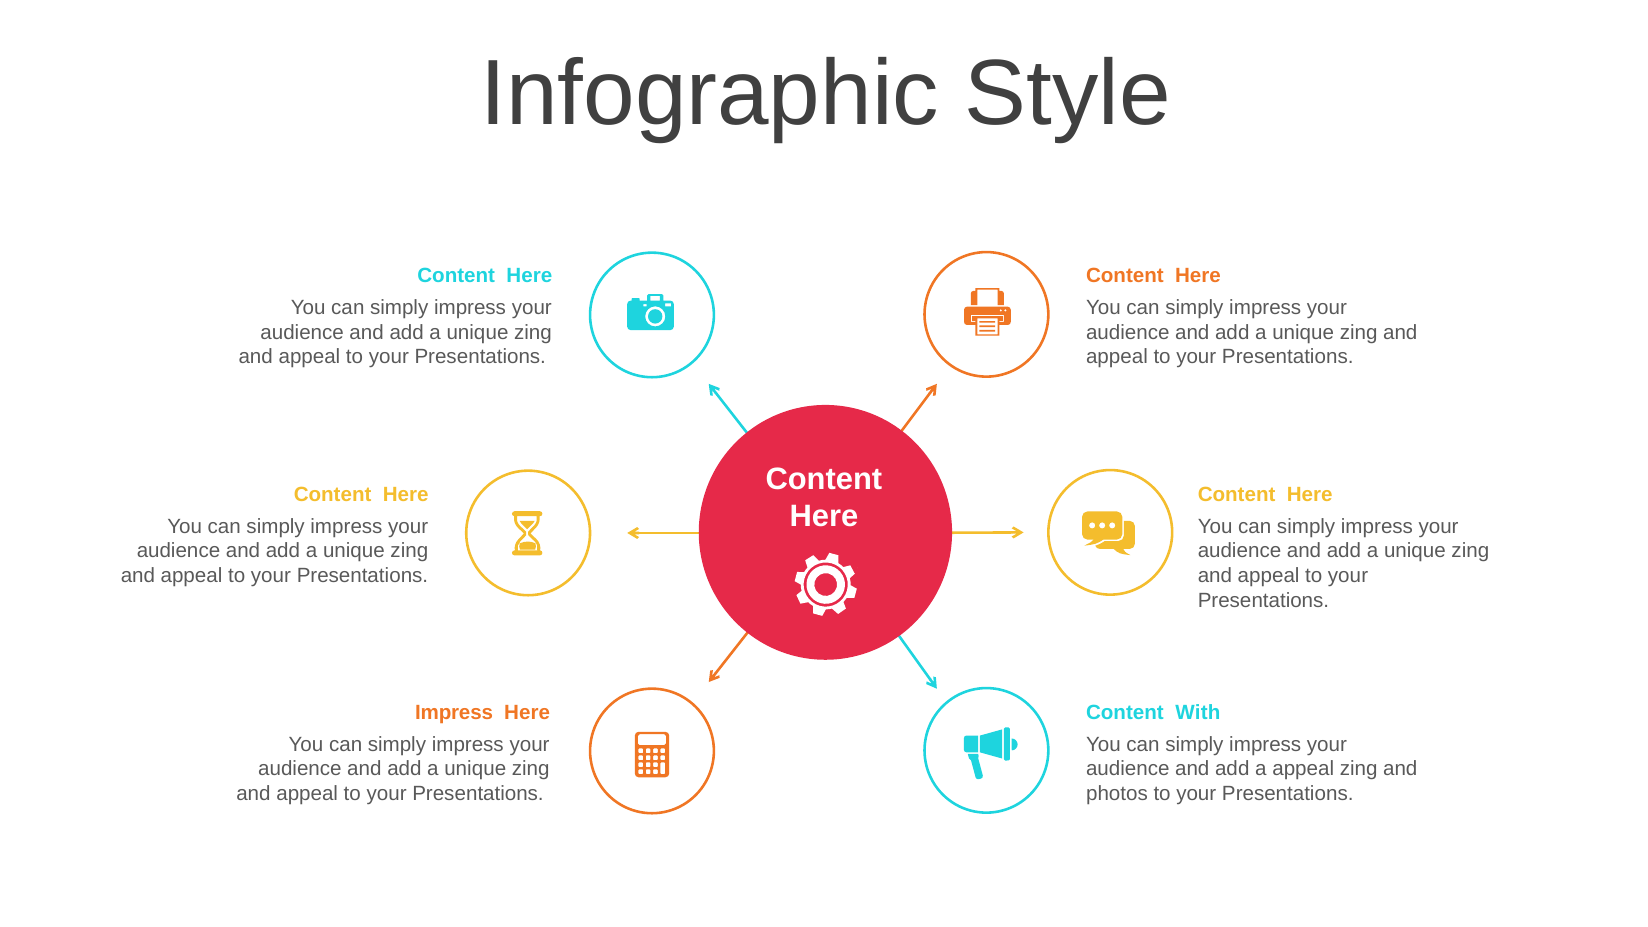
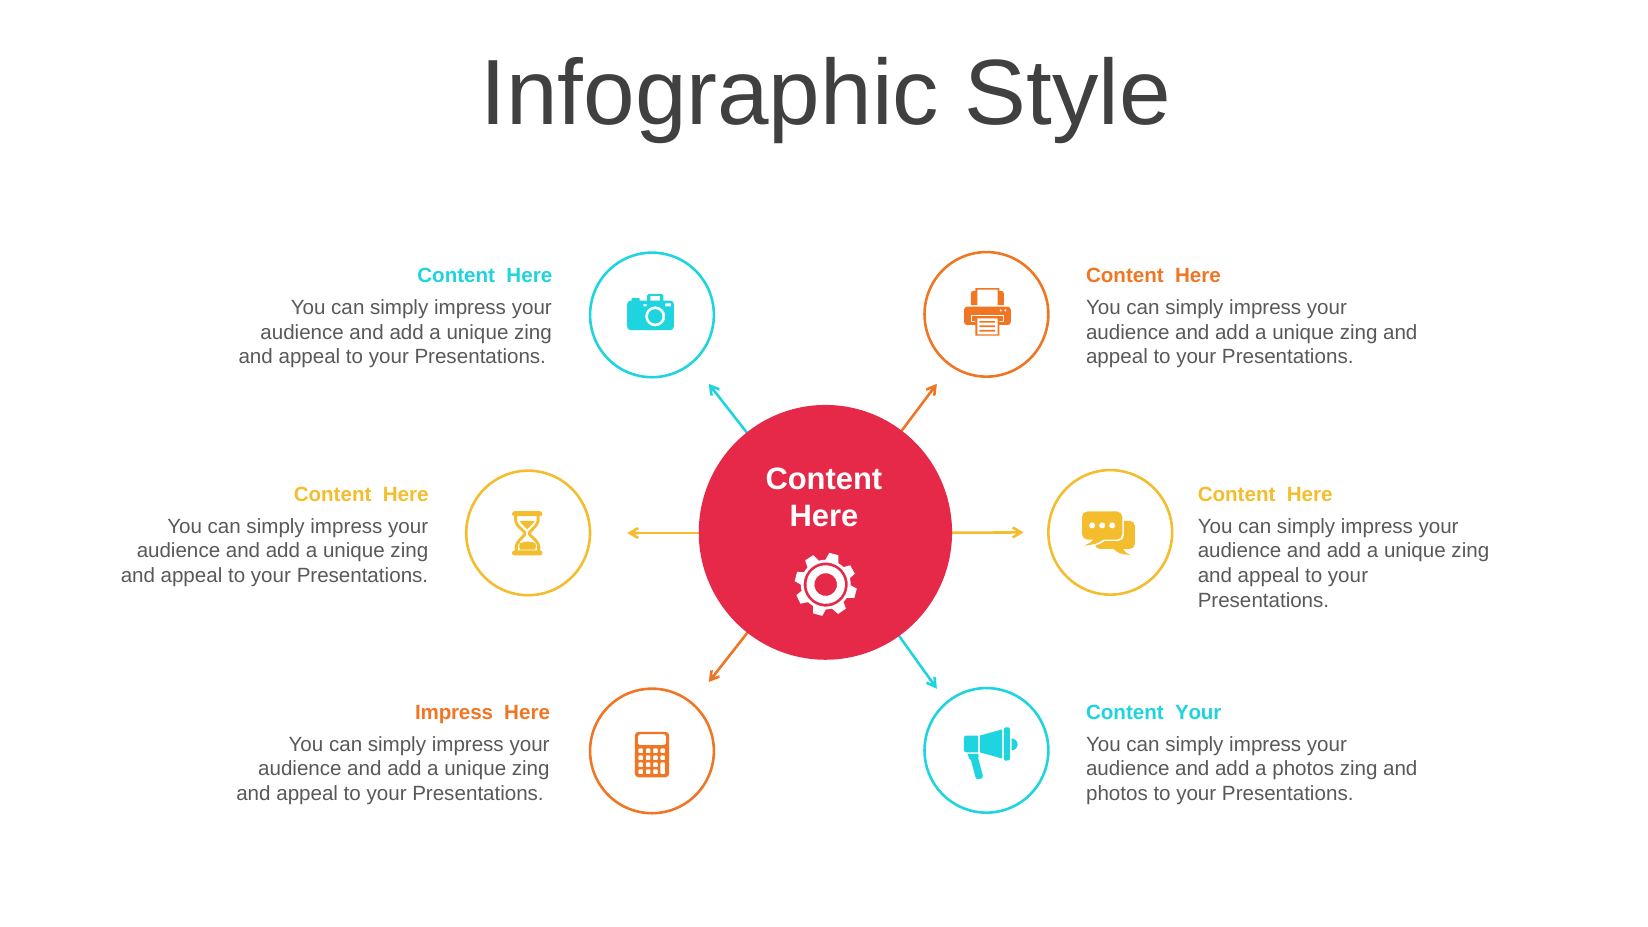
Content With: With -> Your (1198, 712)
a appeal: appeal -> photos (1303, 769)
